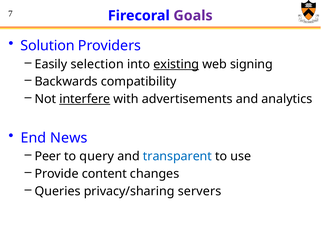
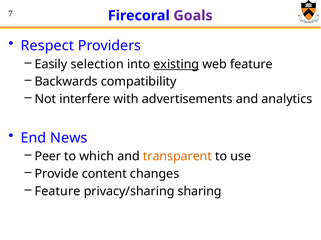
Solution: Solution -> Respect (47, 46)
web signing: signing -> feature (251, 64)
interfere underline: present -> none (85, 99)
query: query -> which (97, 157)
transparent colour: blue -> orange (177, 157)
Queries: Queries -> Feature (58, 192)
servers: servers -> sharing (200, 192)
